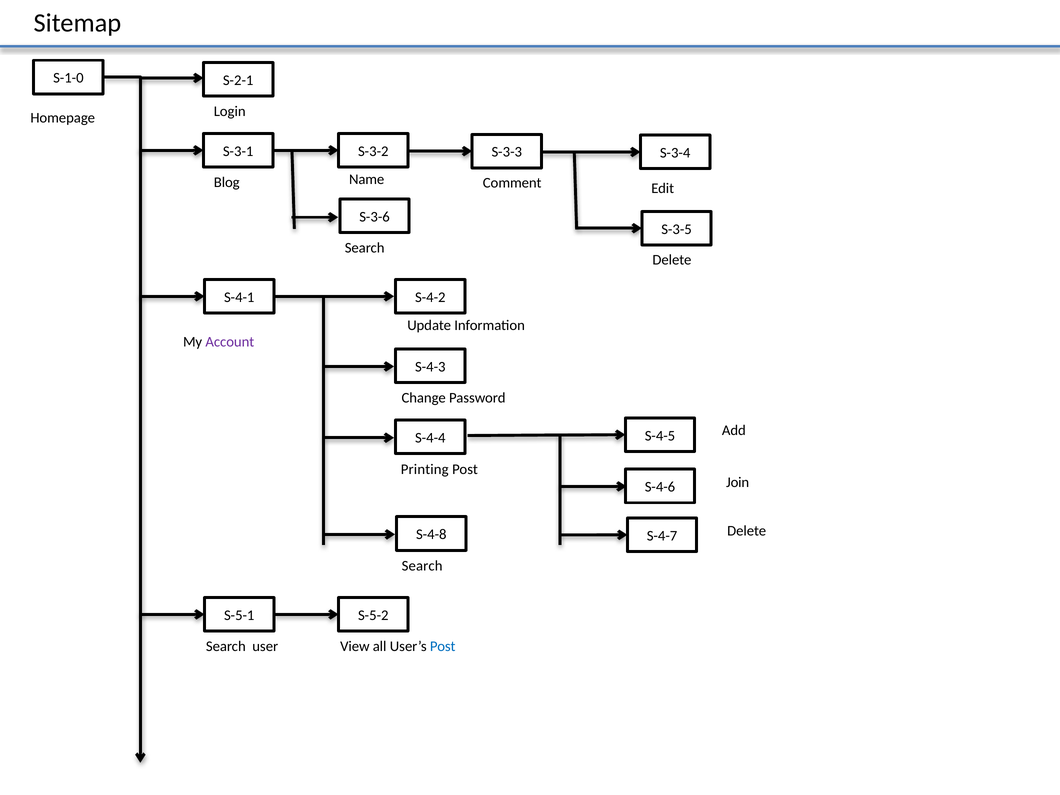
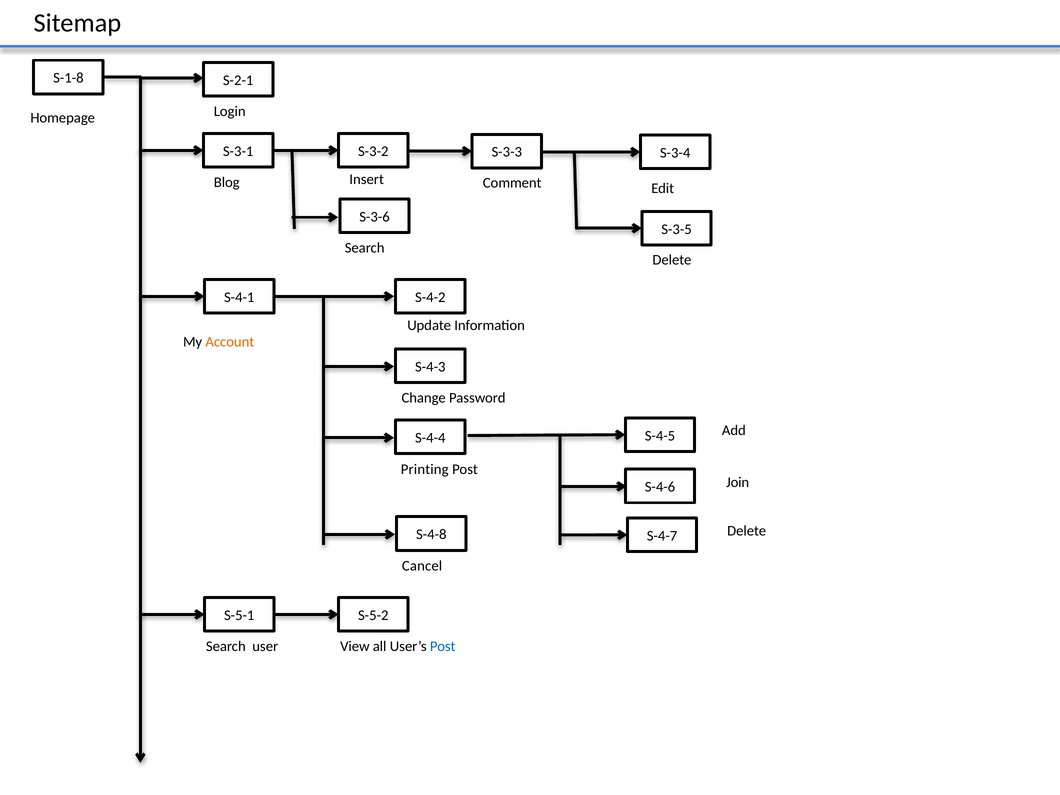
S-1-0: S-1-0 -> S-1-8 (68, 78)
Name: Name -> Insert (367, 179)
Account colour: purple -> orange (230, 342)
Search: Search -> Cancel (422, 566)
